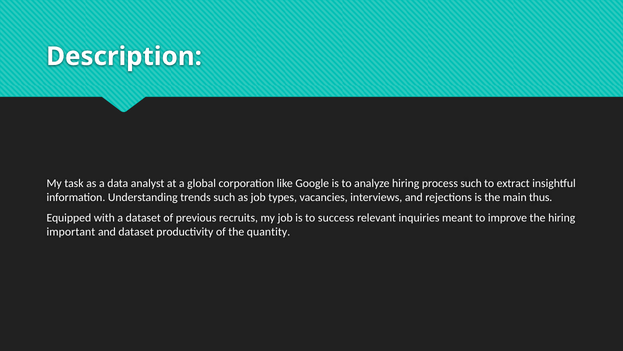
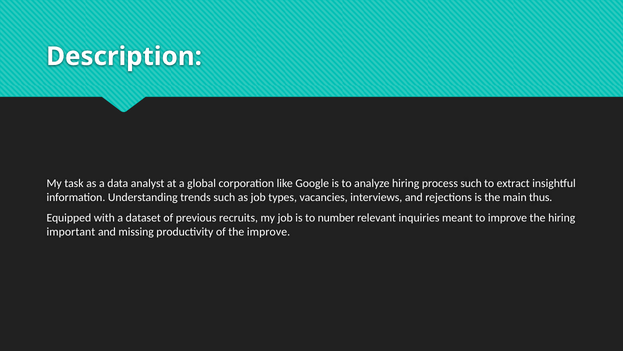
success: success -> number (336, 217)
and dataset: dataset -> missing (136, 231)
the quantity: quantity -> improve (269, 231)
